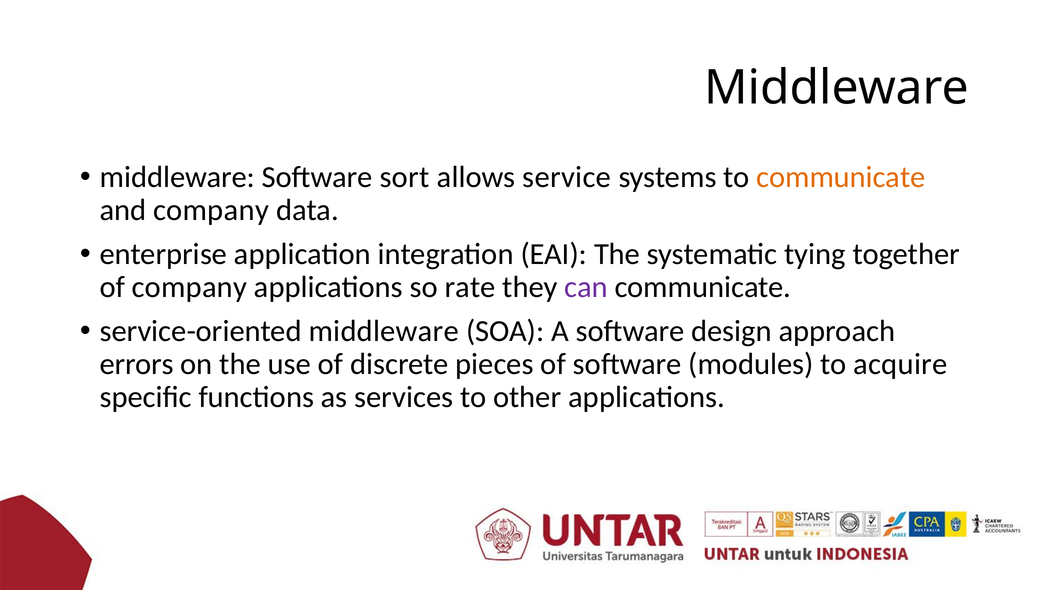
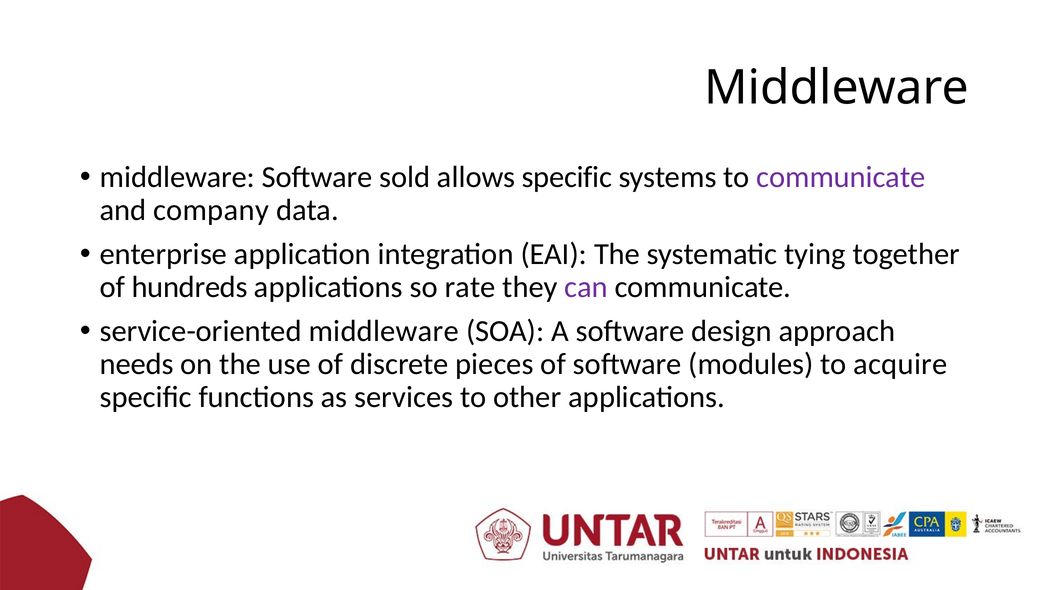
sort: sort -> sold (405, 177)
allows service: service -> specific (567, 177)
communicate colour: orange -> purple (841, 177)
of company: company -> hundreds (190, 287)
errors: errors -> needs (137, 364)
